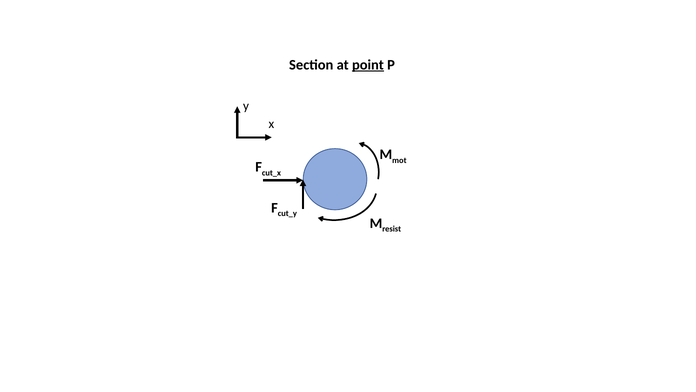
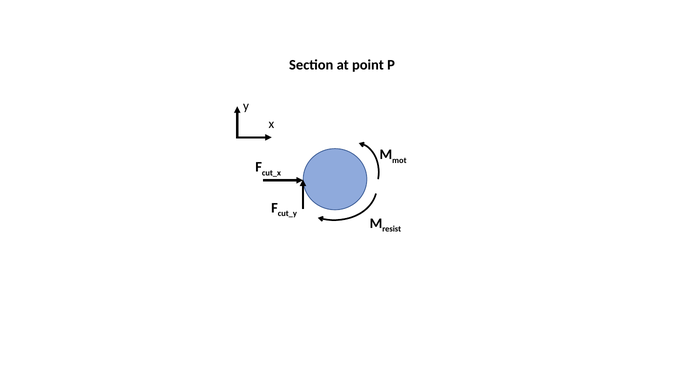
point underline: present -> none (368, 65)
